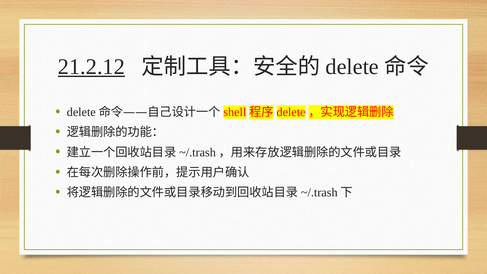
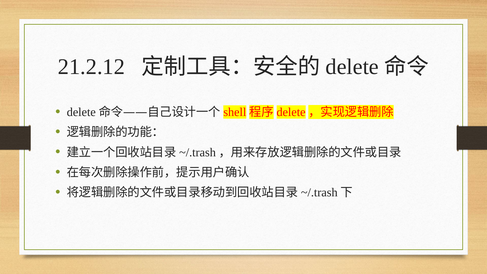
21.2.12 underline: present -> none (91, 67)
